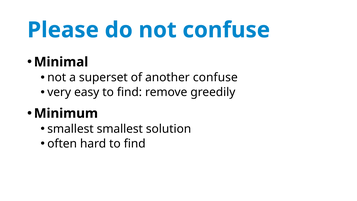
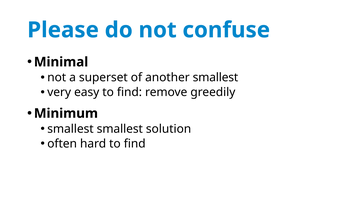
another confuse: confuse -> smallest (215, 77)
